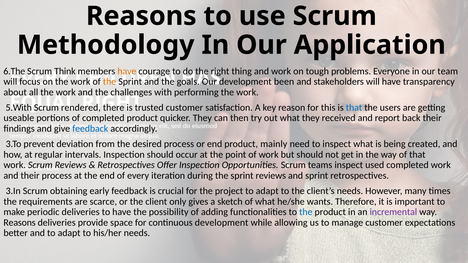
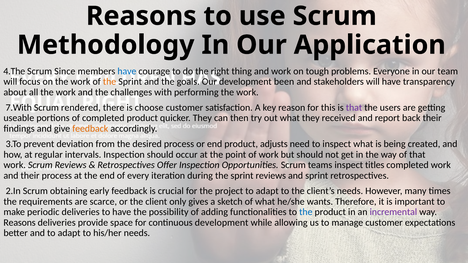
6.The: 6.The -> 4.The (14, 71)
Think: Think -> Since (65, 71)
have colour: orange -> blue (127, 71)
5.With: 5.With -> 7.With (19, 108)
trusted: trusted -> choose (149, 108)
that colour: blue -> purple (354, 108)
feedback colour: blue -> orange (90, 129)
mainly: mainly -> adjusts (274, 144)
used: used -> titles (375, 165)
3.In: 3.In -> 2.In (13, 191)
